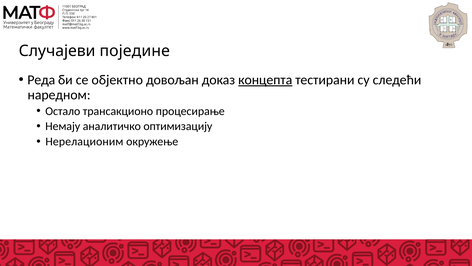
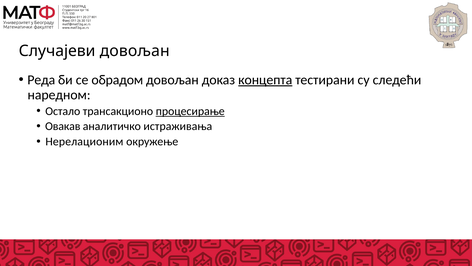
Случајеви поједине: поједине -> довољан (135, 51)
објектно: објектно -> обрадом (117, 80)
процесирање underline: none -> present (190, 111)
Немају: Немају -> Овакав (63, 126)
оптимизацију: оптимизацију -> истраживања (178, 126)
